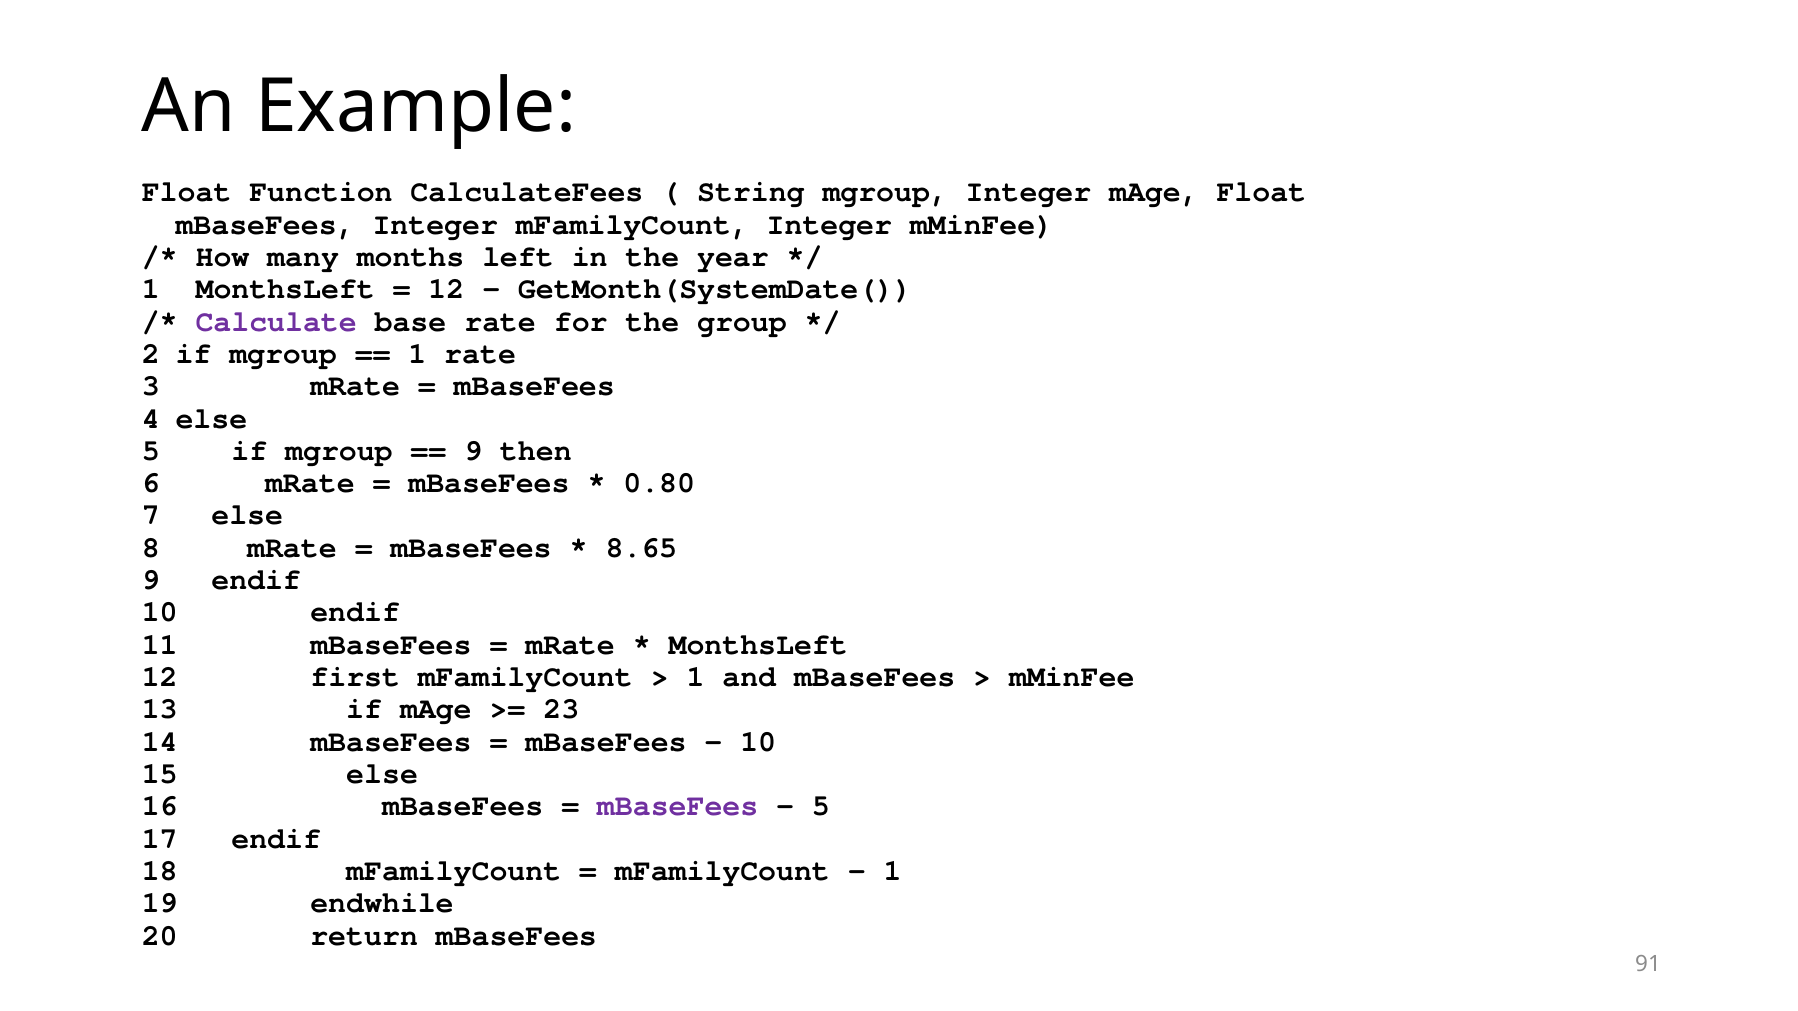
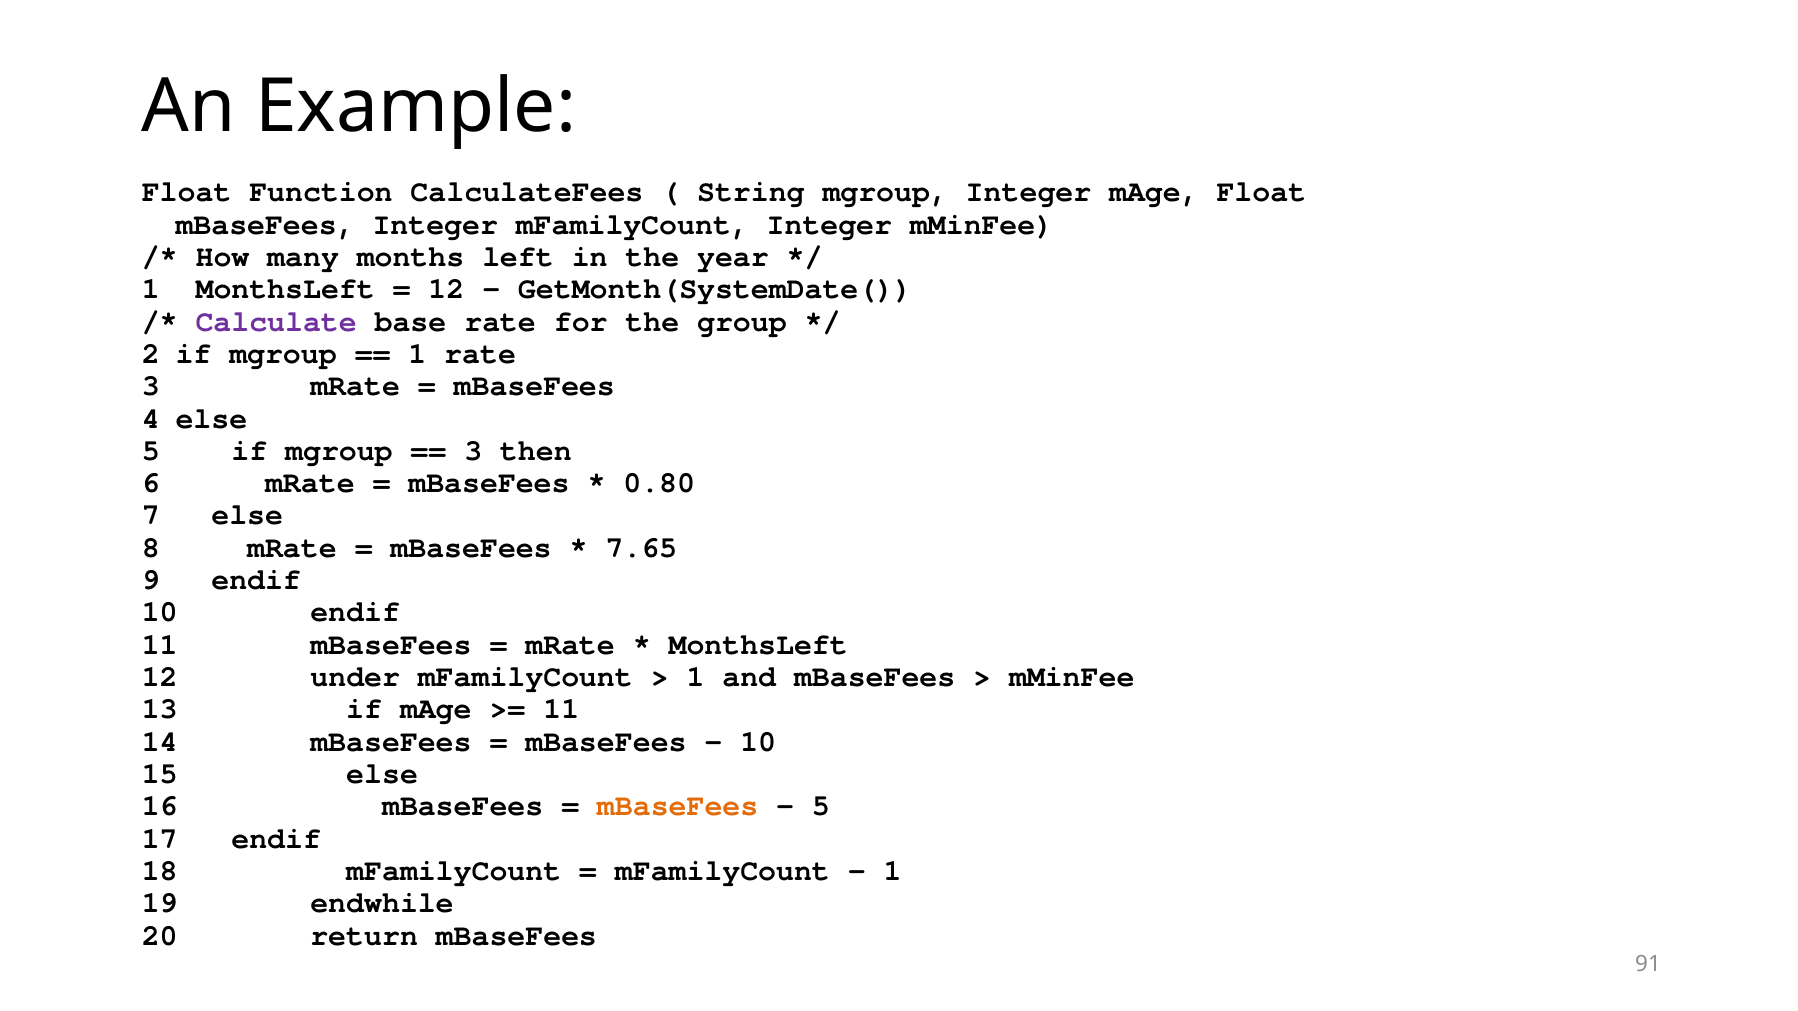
9: 9 -> 3 (473, 451)
8.65: 8.65 -> 7.65 (641, 548)
first: first -> under (355, 677)
23: 23 -> 11 (561, 709)
mBaseFees colour: purple -> orange (678, 806)
